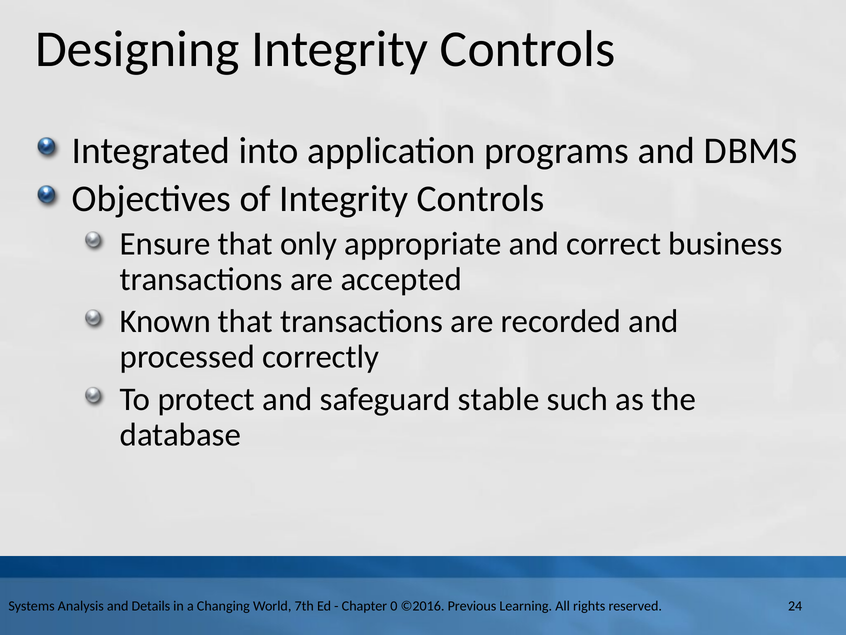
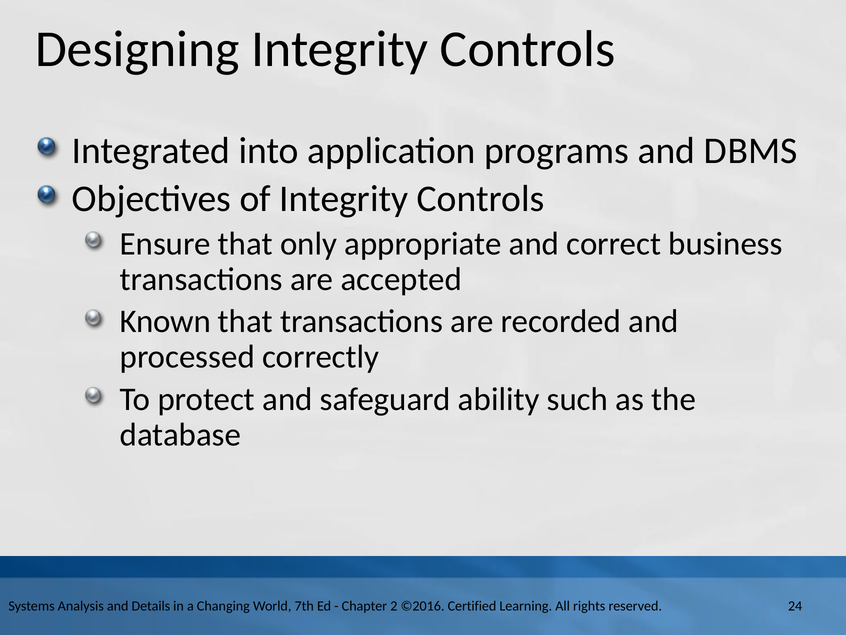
stable: stable -> ability (499, 399)
0: 0 -> 2 (394, 606)
Previous: Previous -> Certified (472, 606)
